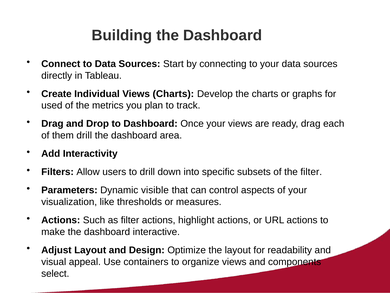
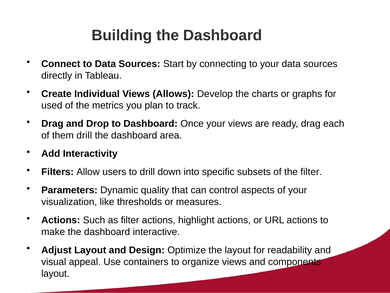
Views Charts: Charts -> Allows (173, 94)
visible: visible -> quality (155, 190)
select: select -> layout (55, 273)
